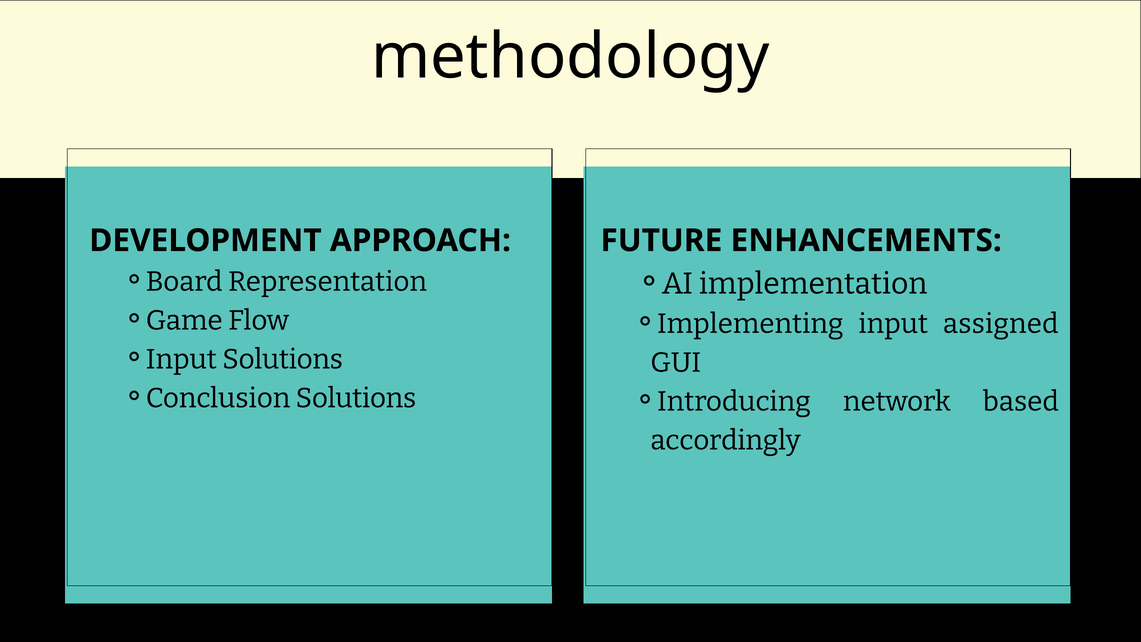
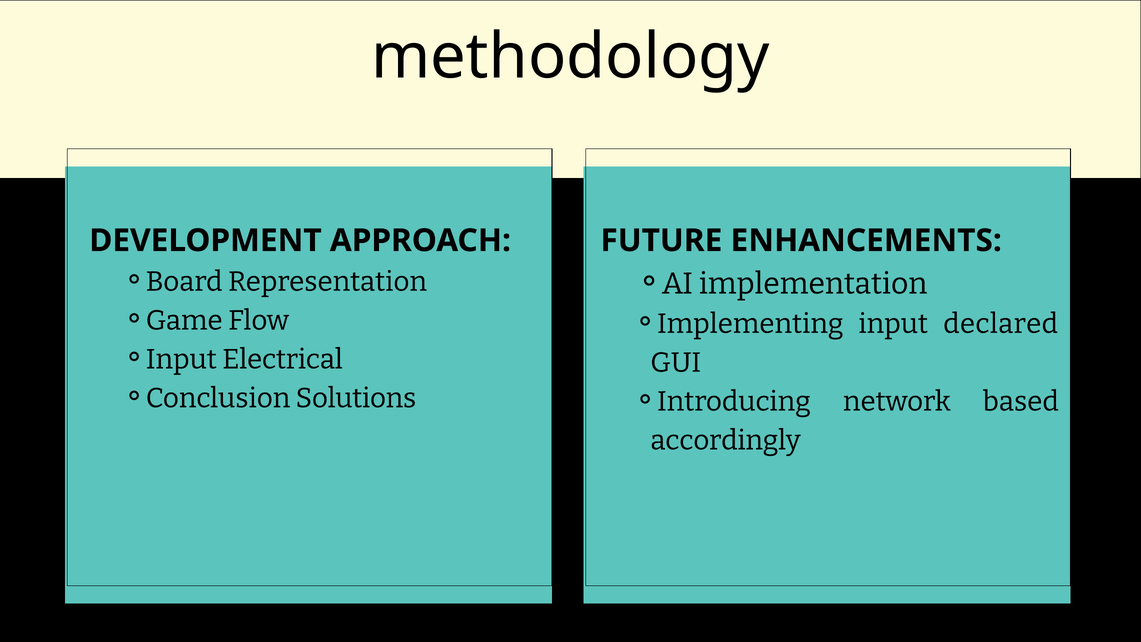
assigned: assigned -> declared (1001, 324)
Solutions: Solutions -> Electrical (283, 359)
